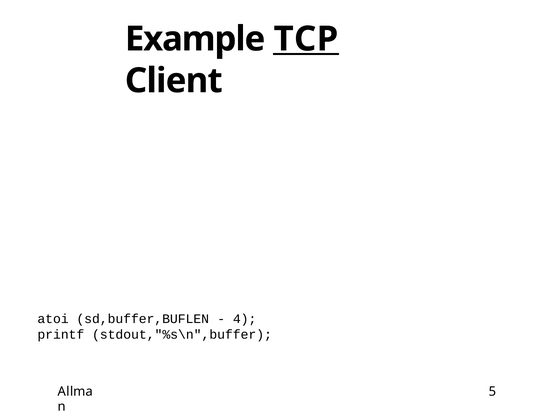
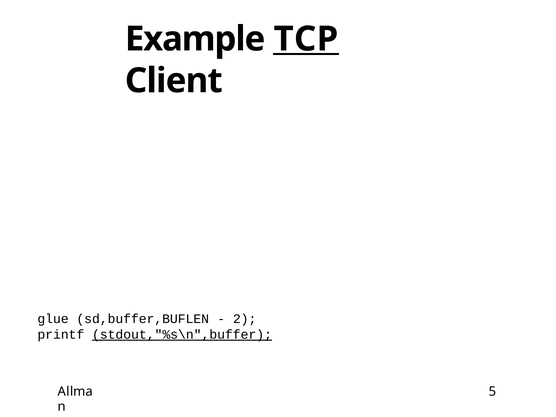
atoi: atoi -> glue (53, 319)
4: 4 -> 2 (245, 319)
stdout,"%s\n",buffer underline: none -> present (182, 335)
